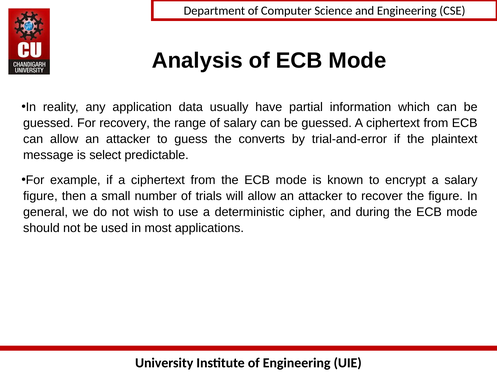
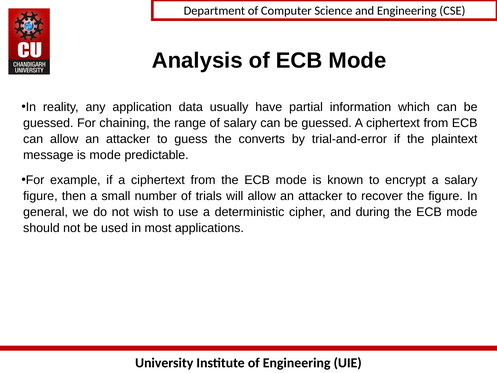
recovery: recovery -> chaining (125, 123)
is select: select -> mode (105, 155)
